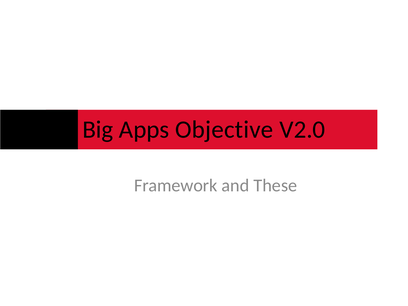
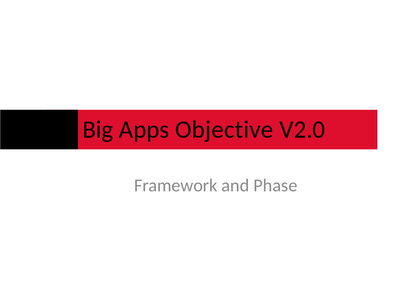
These: These -> Phase (275, 186)
